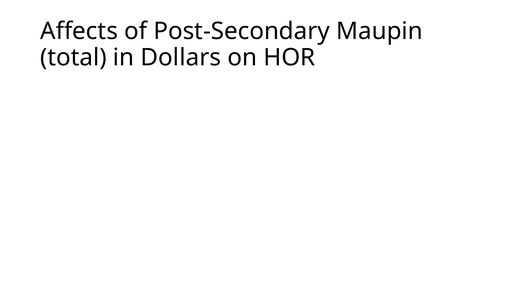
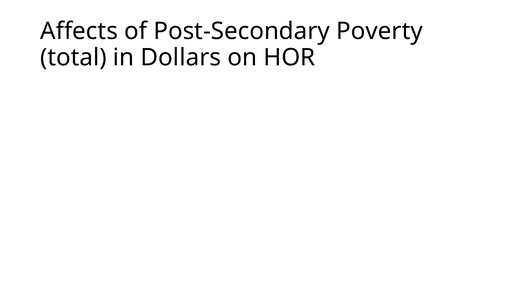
Maupin: Maupin -> Poverty (379, 31)
